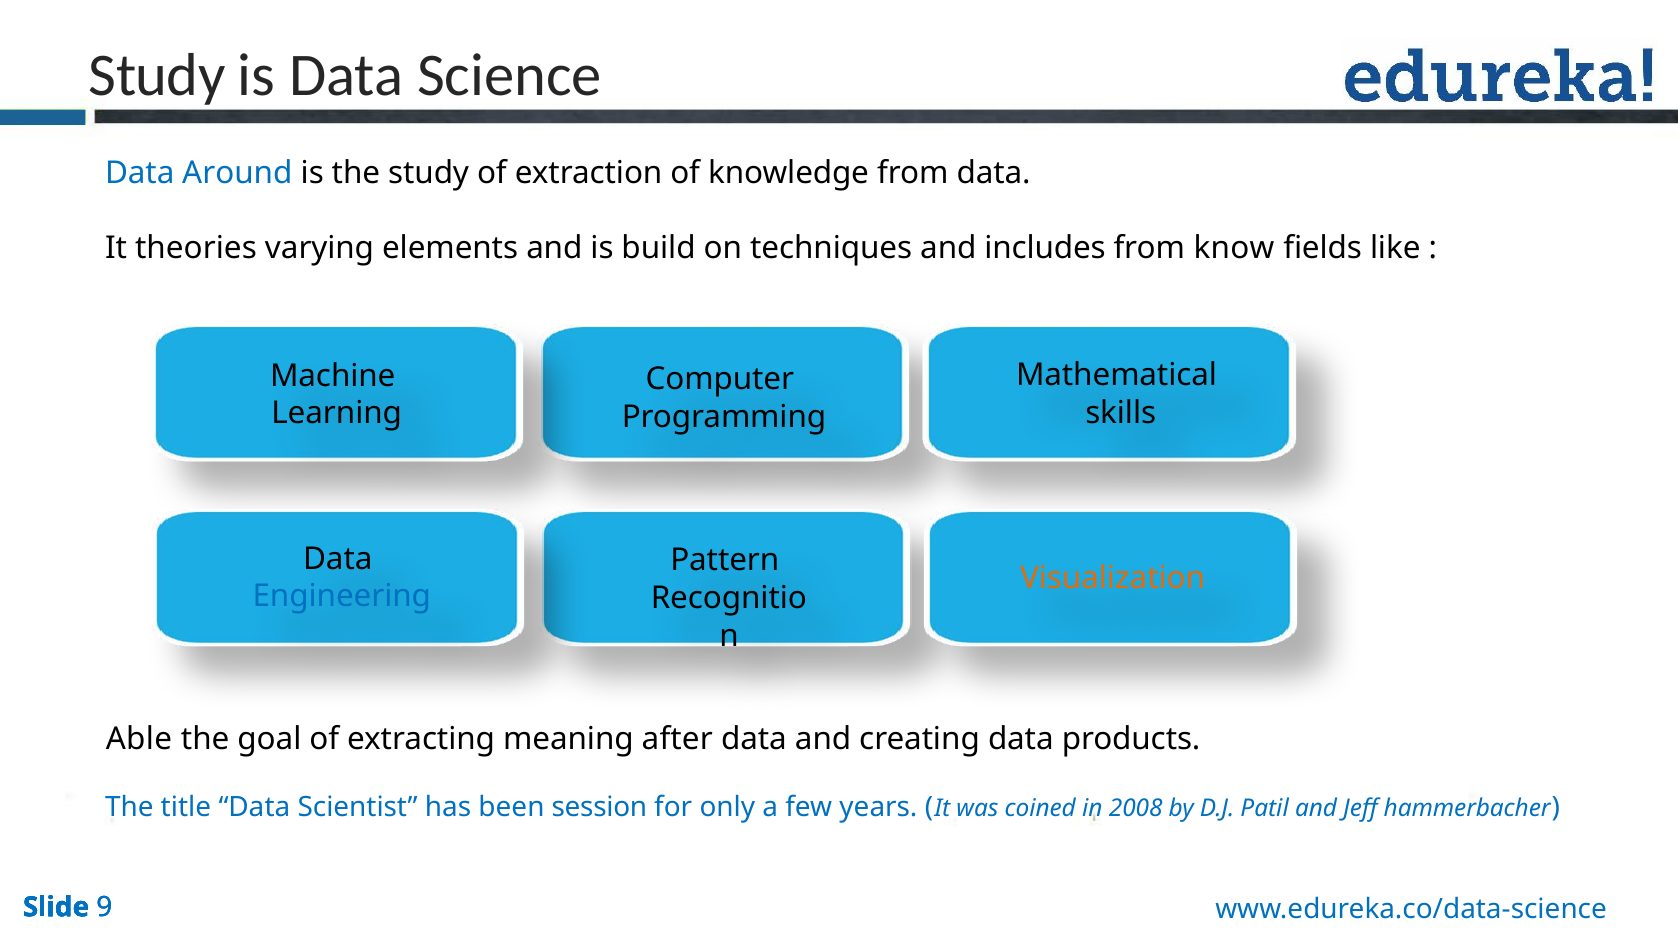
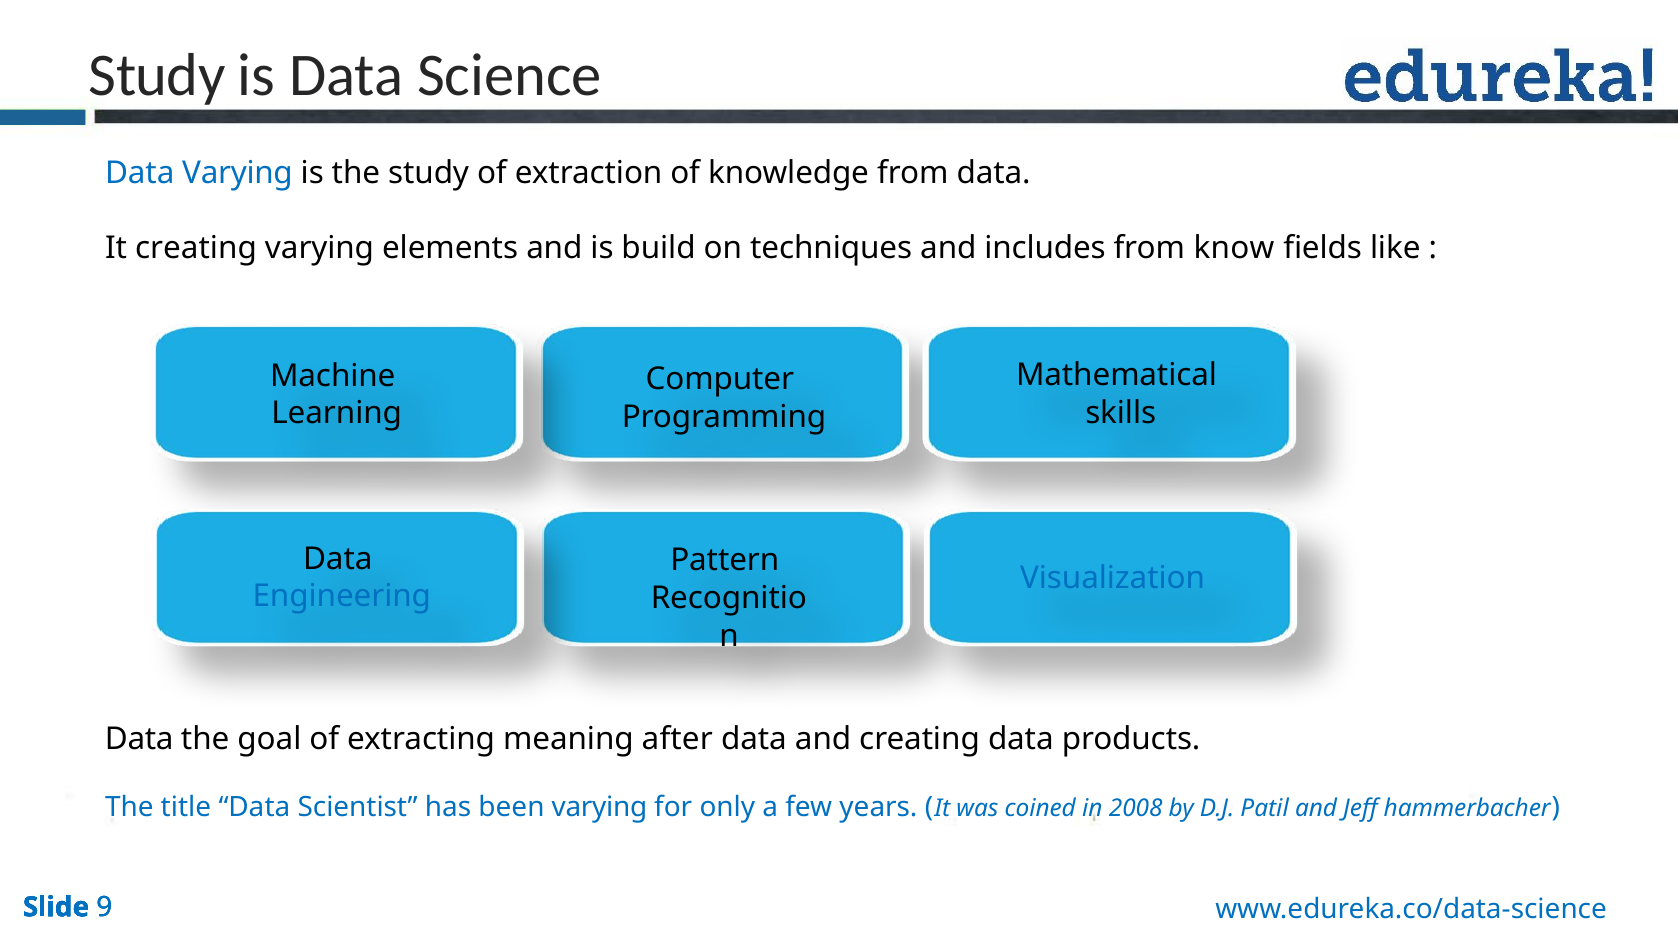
Data Around: Around -> Varying (238, 173)
It theories: theories -> creating (196, 248)
Visualization colour: orange -> blue (1113, 578)
Able: Able -> Data (139, 739)
been session: session -> varying (599, 808)
